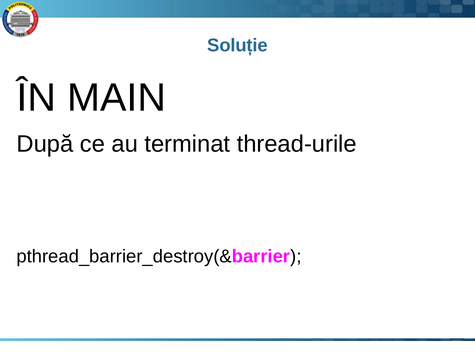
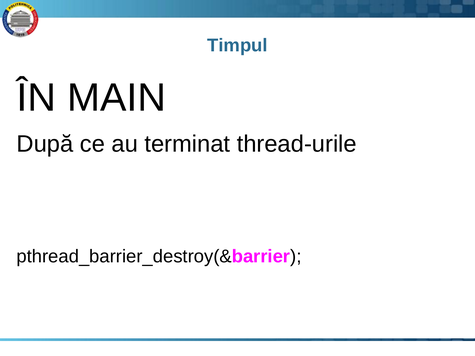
Soluție: Soluție -> Timpul (237, 45)
